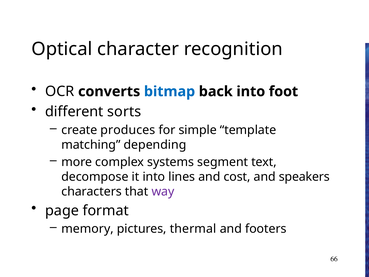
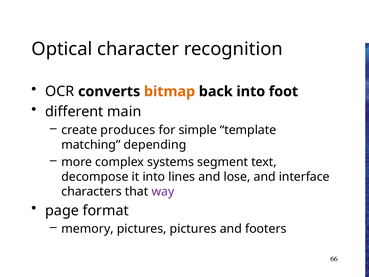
bitmap colour: blue -> orange (170, 91)
sorts: sorts -> main (124, 112)
cost: cost -> lose (237, 177)
speakers: speakers -> interface (304, 177)
pictures thermal: thermal -> pictures (193, 229)
